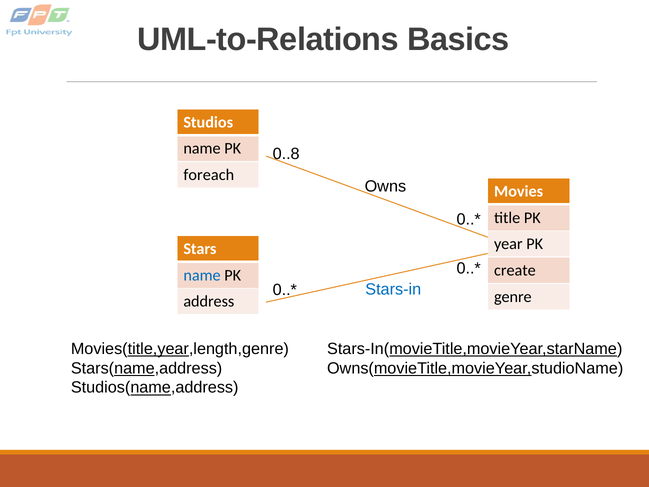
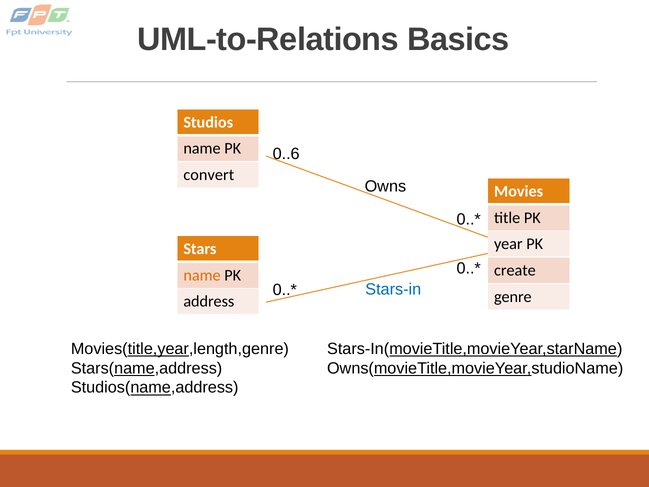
0..8: 0..8 -> 0..6 (286, 154)
foreach: foreach -> convert (209, 175)
name colour: blue -> orange (202, 275)
